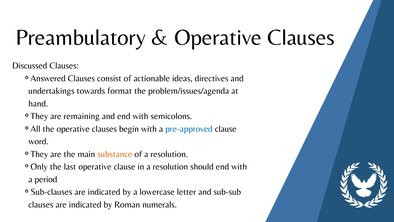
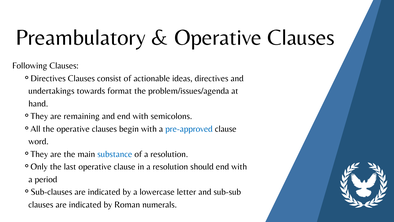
Discussed: Discussed -> Following (30, 66)
Answered: Answered -> Directives (48, 78)
substance colour: orange -> blue (115, 154)
